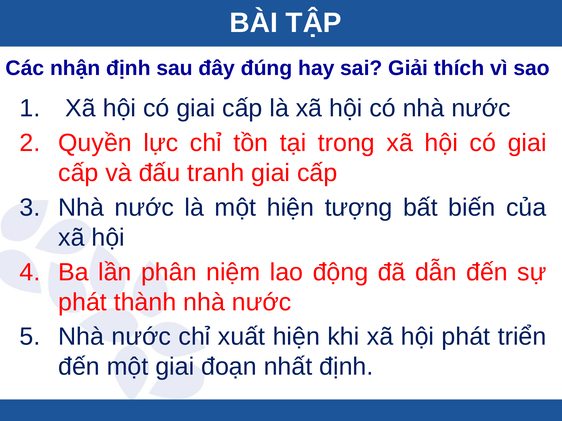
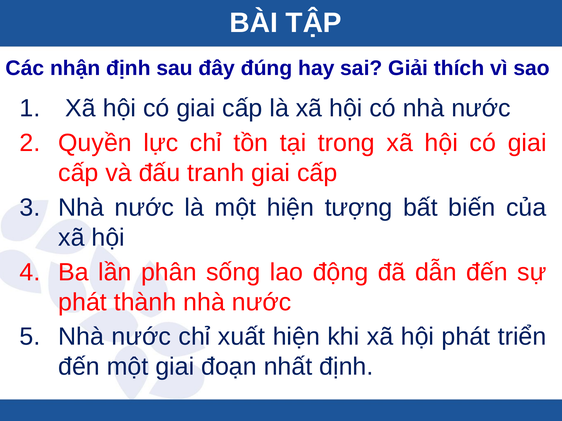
niệm: niệm -> sống (233, 273)
